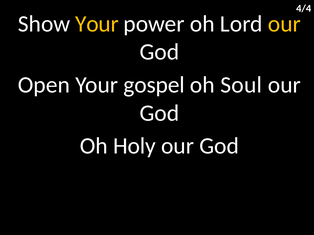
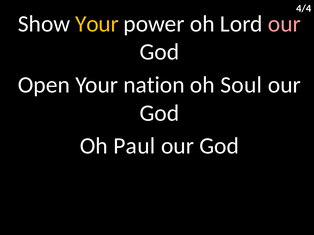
our colour: yellow -> pink (284, 24)
gospel: gospel -> nation (154, 85)
Holy: Holy -> Paul (134, 146)
